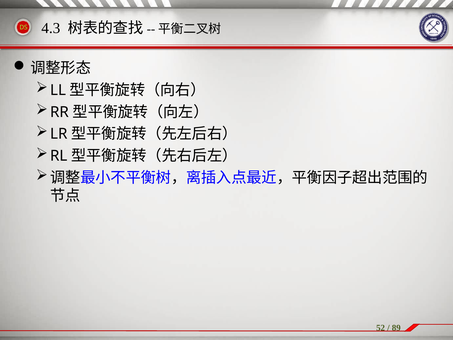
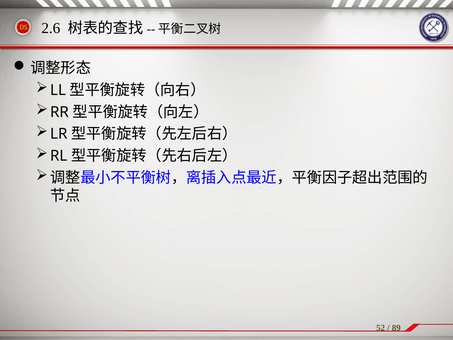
4.3: 4.3 -> 2.6 (51, 28)
